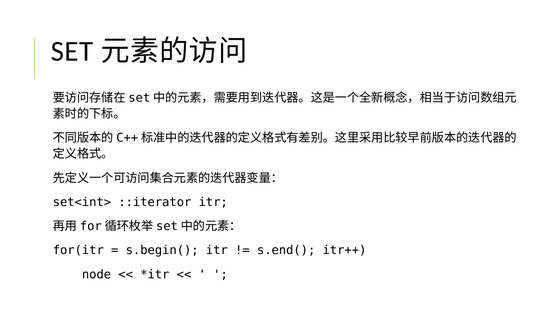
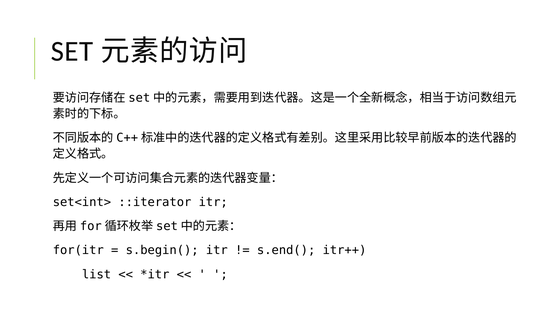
node: node -> list (97, 274)
